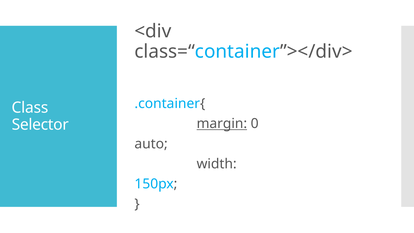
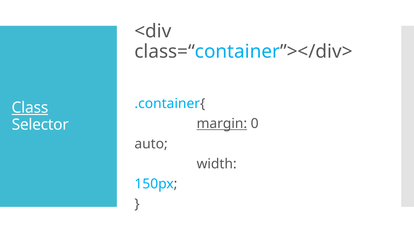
Class underline: none -> present (30, 108)
